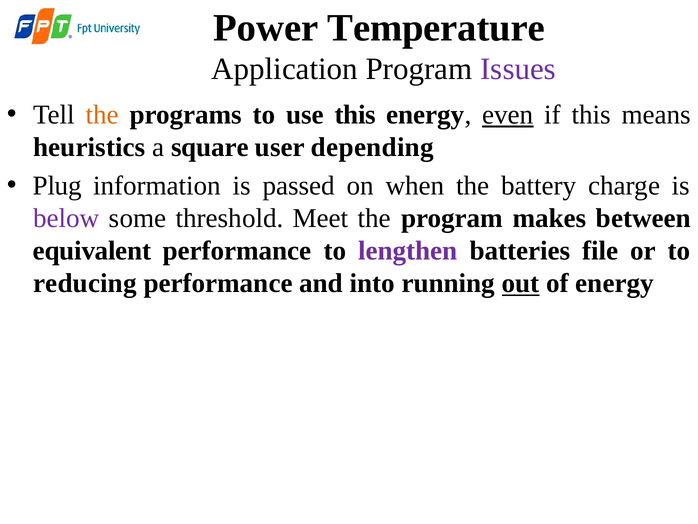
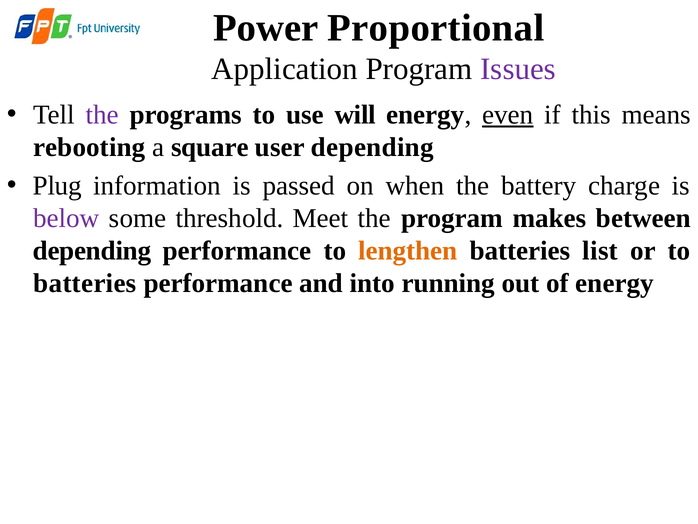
Temperature: Temperature -> Proportional (436, 28)
the colour: orange -> purple (102, 115)
use this: this -> will (355, 115)
heuristics: heuristics -> rebooting (89, 147)
equivalent: equivalent -> depending (92, 251)
lengthen colour: purple -> orange (408, 251)
file: file -> list (600, 251)
reducing: reducing -> batteries (85, 283)
out underline: present -> none (521, 283)
